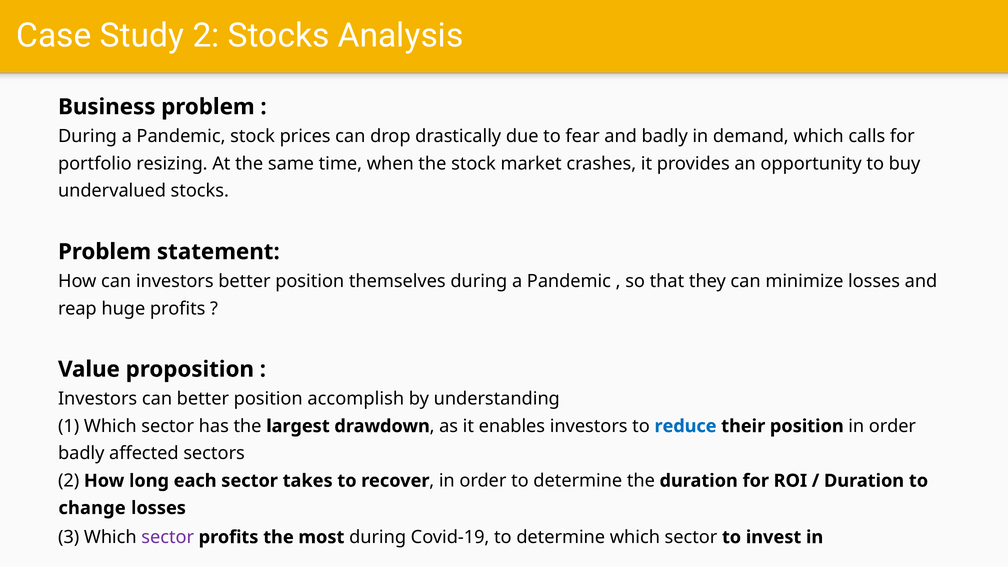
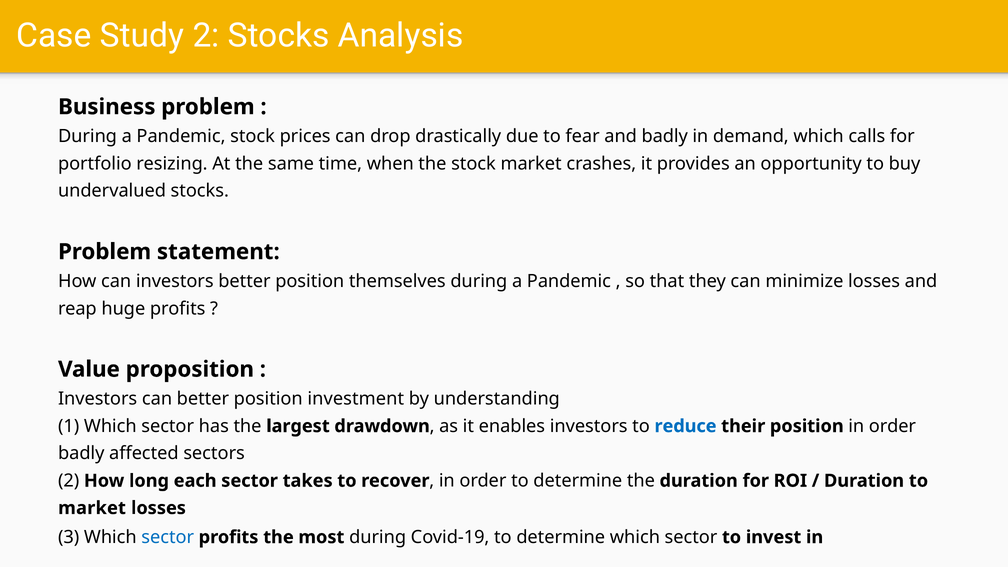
accomplish: accomplish -> investment (356, 399)
change: change -> market (92, 508)
sector colour: purple -> blue (168, 537)
